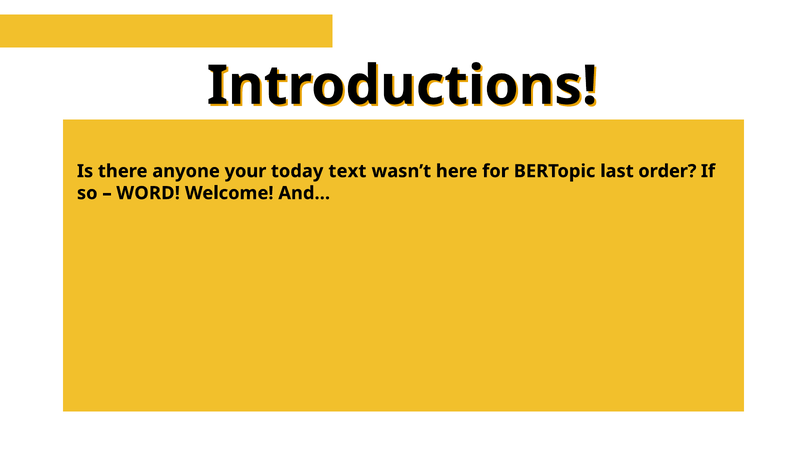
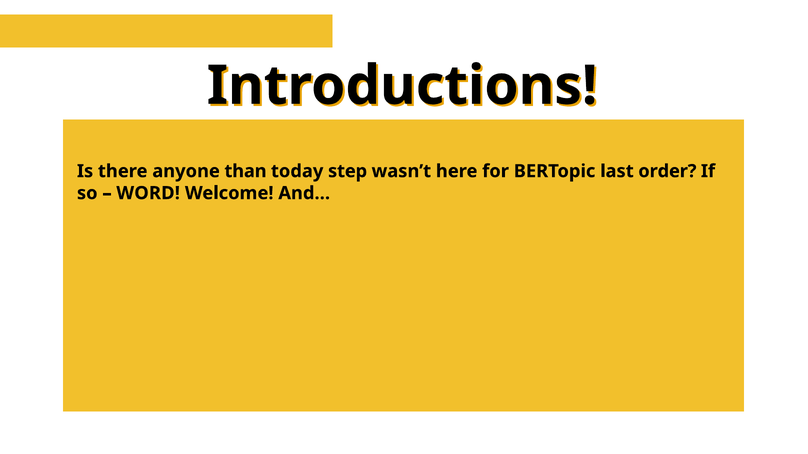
your: your -> than (246, 171)
text: text -> step (348, 171)
